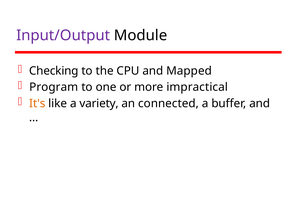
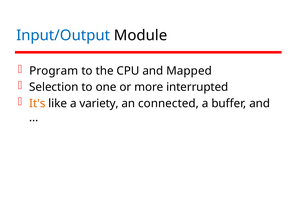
Input/Output colour: purple -> blue (63, 35)
Checking: Checking -> Program (54, 71)
Program: Program -> Selection (54, 87)
impractical: impractical -> interrupted (197, 87)
